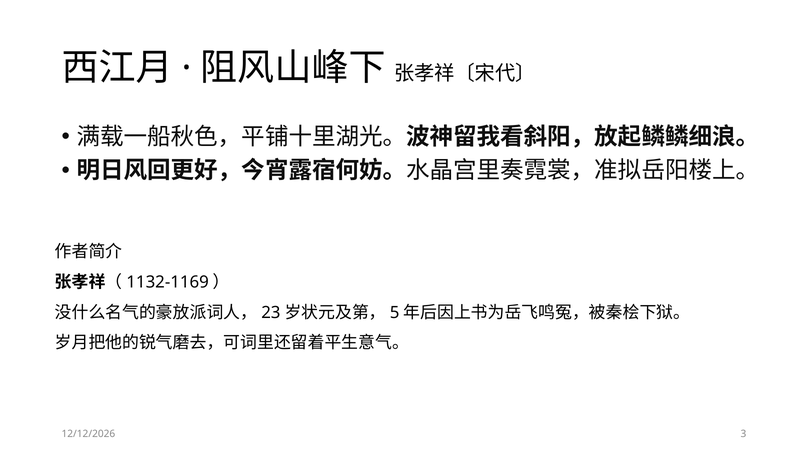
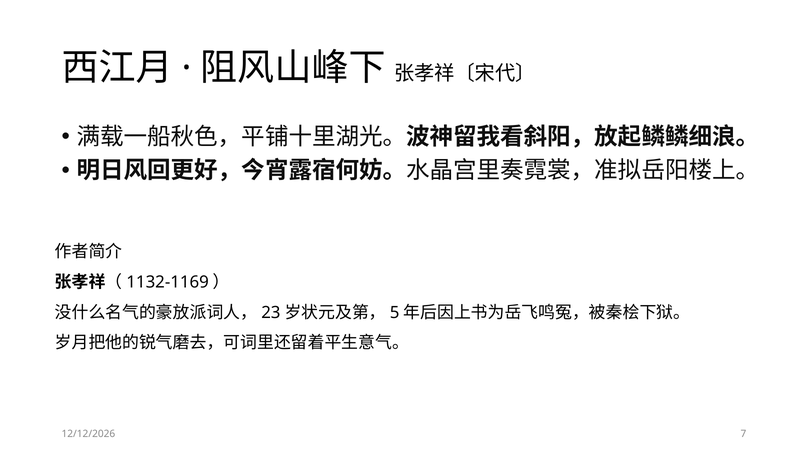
3: 3 -> 7 (744, 433)
